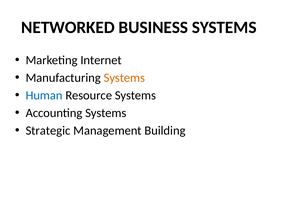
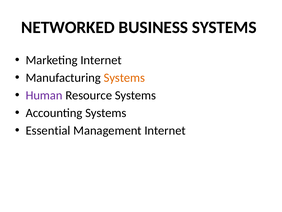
Human colour: blue -> purple (44, 95)
Strategic: Strategic -> Essential (48, 130)
Management Building: Building -> Internet (165, 130)
